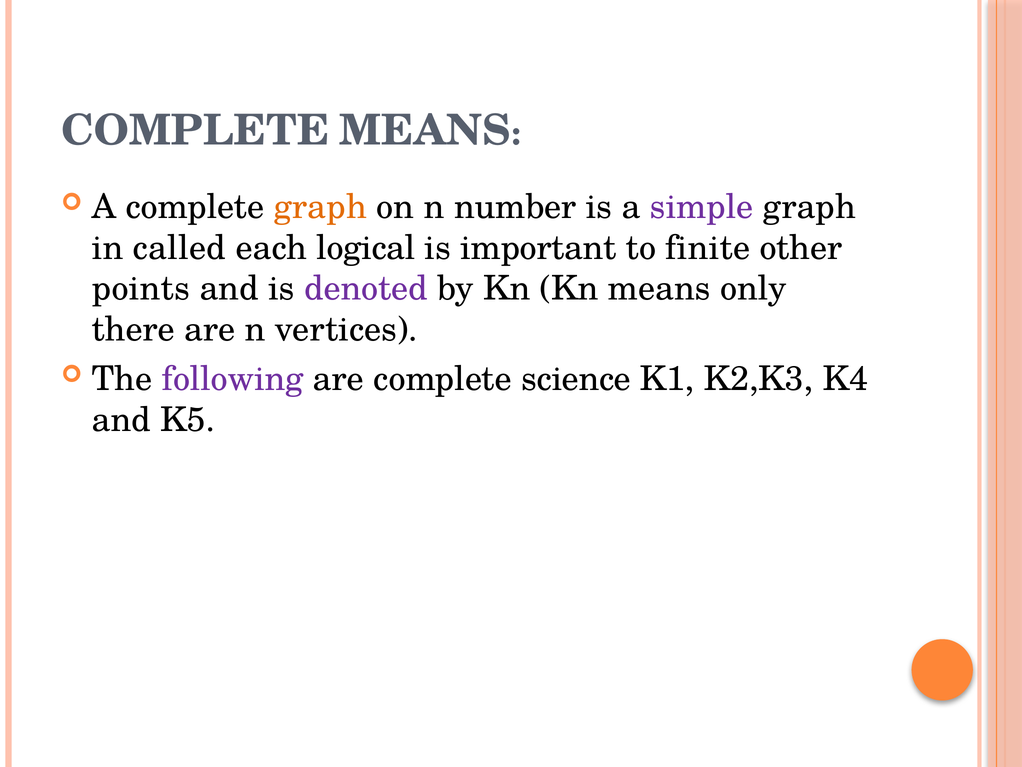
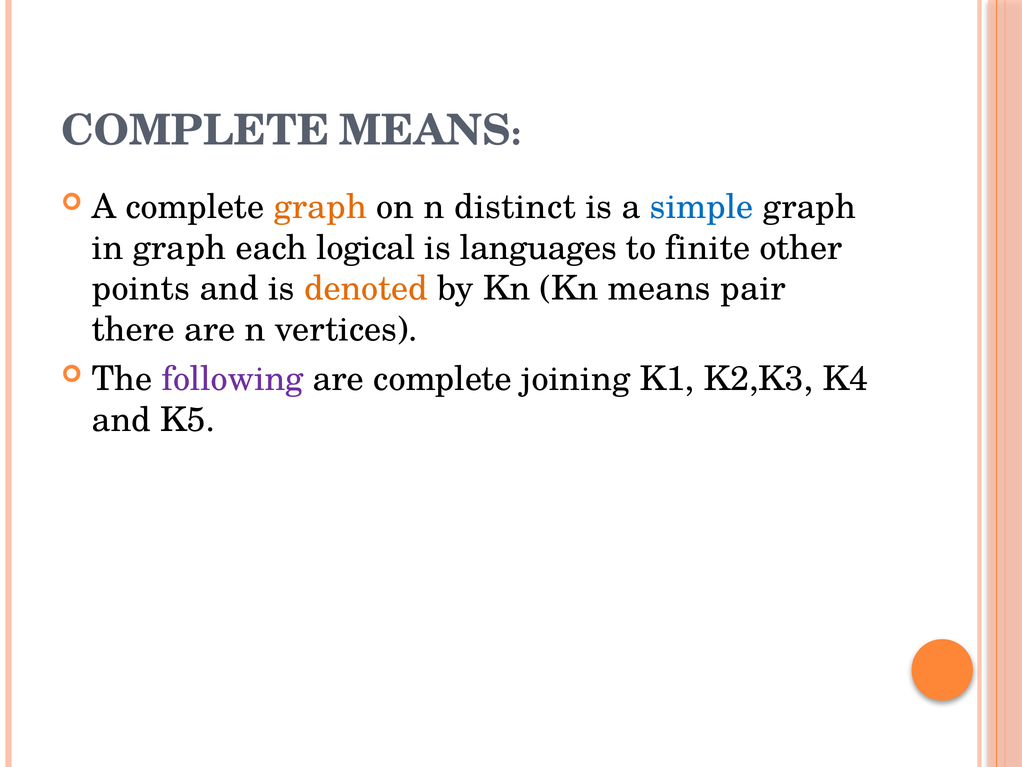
number: number -> distinct (515, 207)
simple colour: purple -> blue (702, 207)
in called: called -> graph (179, 248)
important: important -> languages (538, 248)
denoted colour: purple -> orange (366, 288)
only: only -> pair (753, 288)
science: science -> joining (576, 379)
